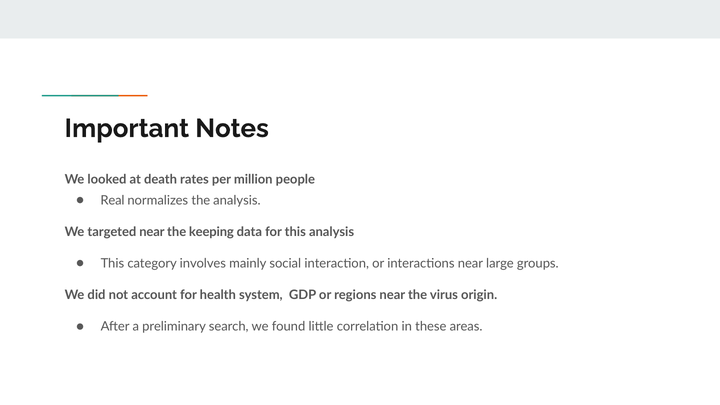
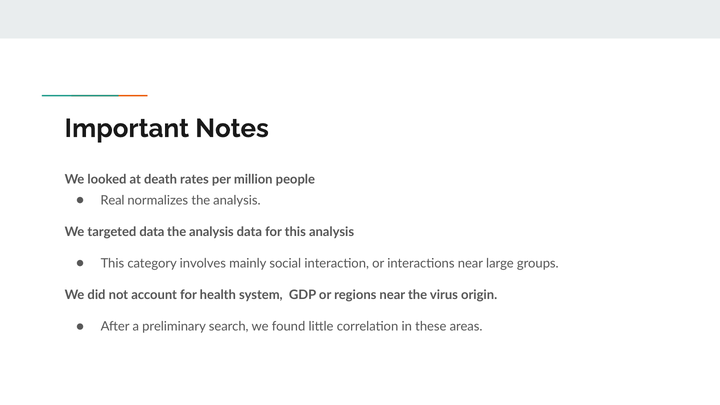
targeted near: near -> data (152, 232)
keeping: keeping -> analysis (211, 232)
